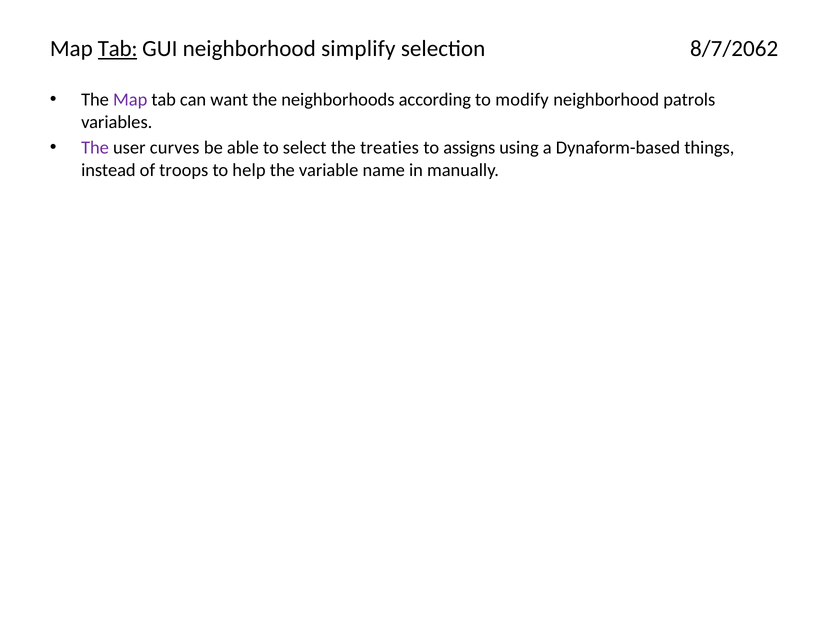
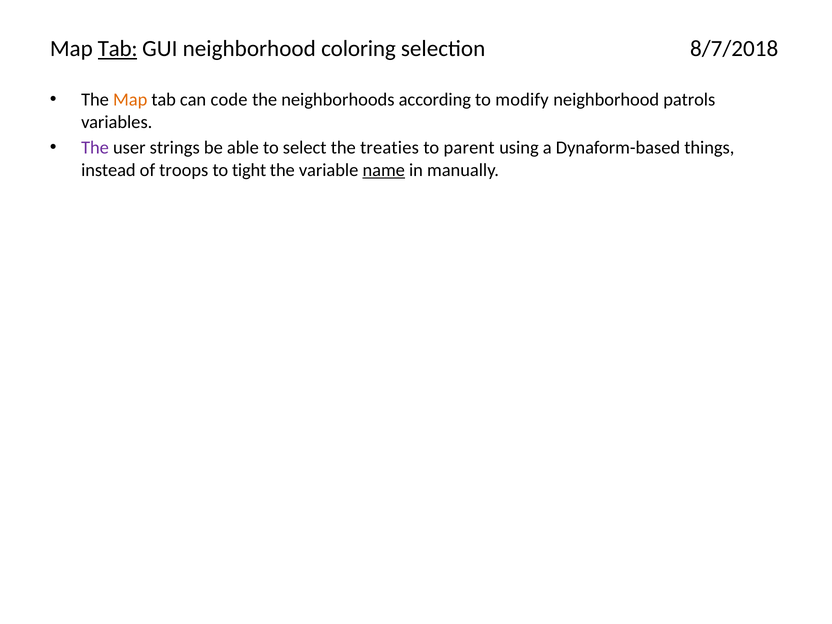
simplify: simplify -> coloring (358, 49)
8/7/2062: 8/7/2062 -> 8/7/2018 (734, 49)
Map colour: purple -> orange (130, 100)
want: want -> code (229, 100)
curves: curves -> strings (175, 148)
assigns: assigns -> parent (469, 148)
help: help -> tight (249, 170)
name underline: none -> present (384, 170)
